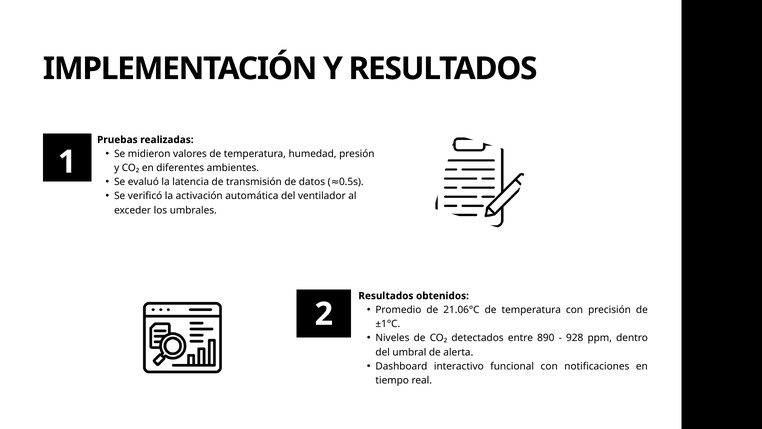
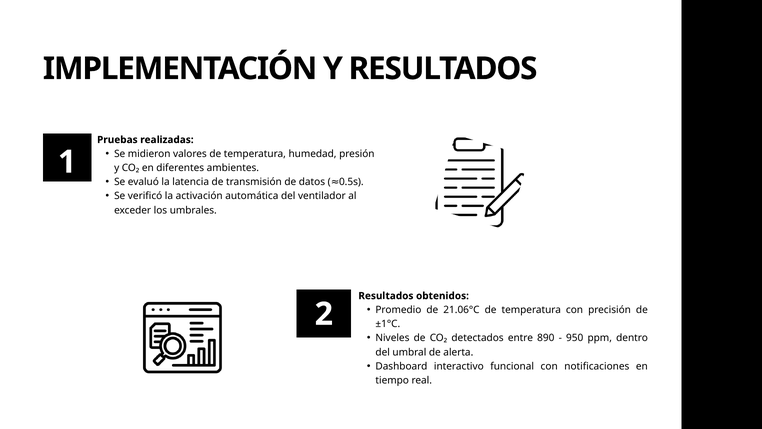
928: 928 -> 950 (575, 338)
